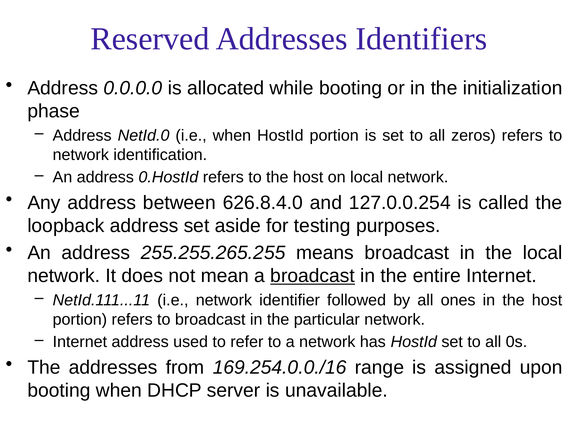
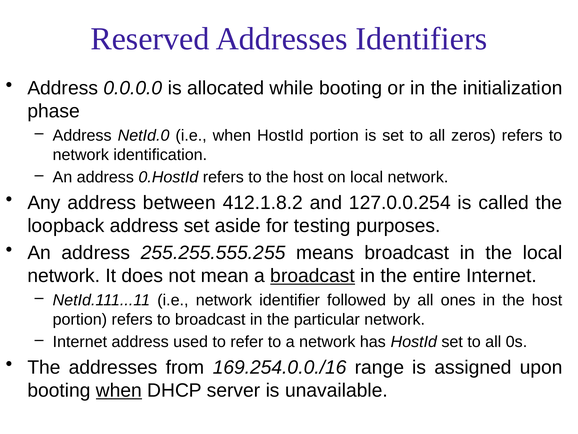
626.8.4.0: 626.8.4.0 -> 412.1.8.2 (263, 202)
255.255.265.255: 255.255.265.255 -> 255.255.555.255 (213, 252)
when underline: none -> present (119, 390)
